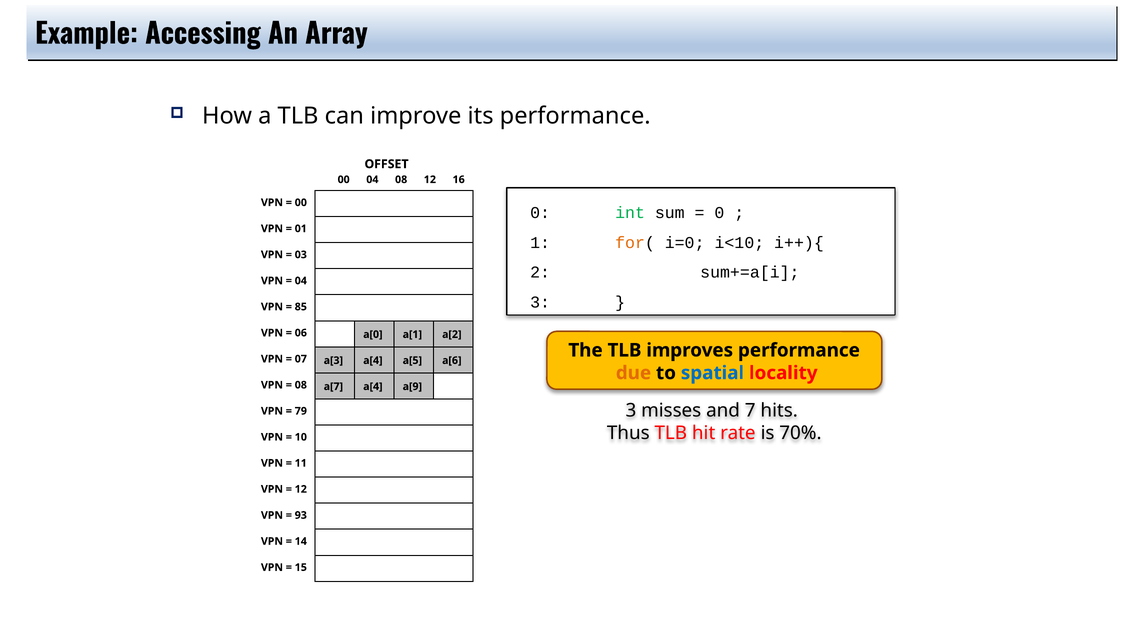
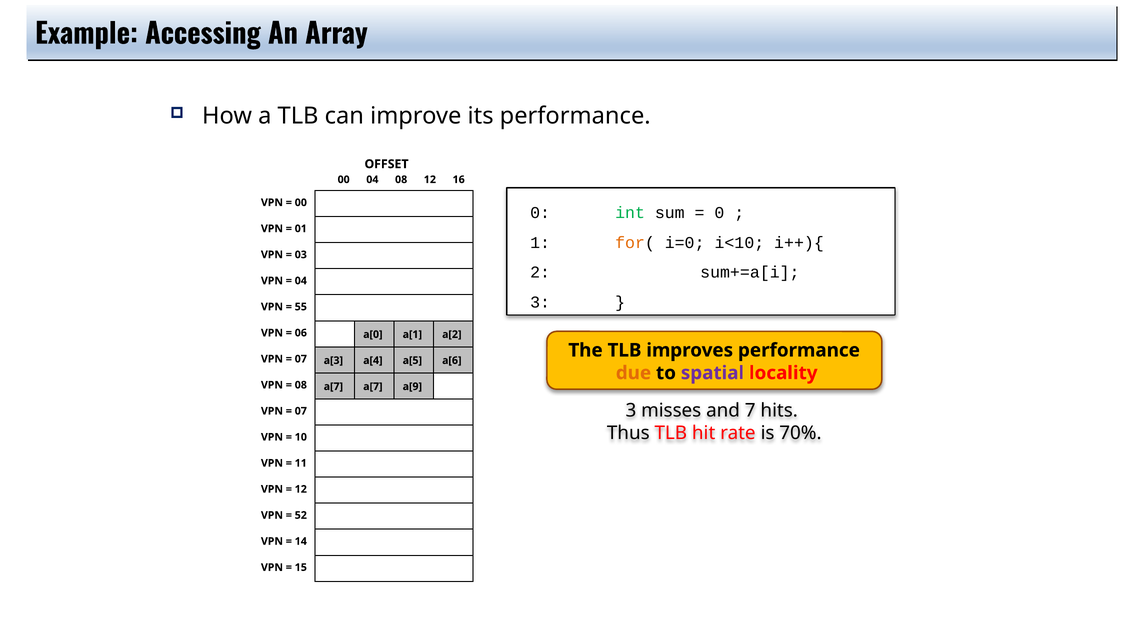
85: 85 -> 55 (301, 307)
spatial colour: blue -> purple (712, 373)
a[7 a[4: a[4 -> a[7 (373, 386)
79: 79 -> 07 (301, 411)
93: 93 -> 52 (301, 515)
